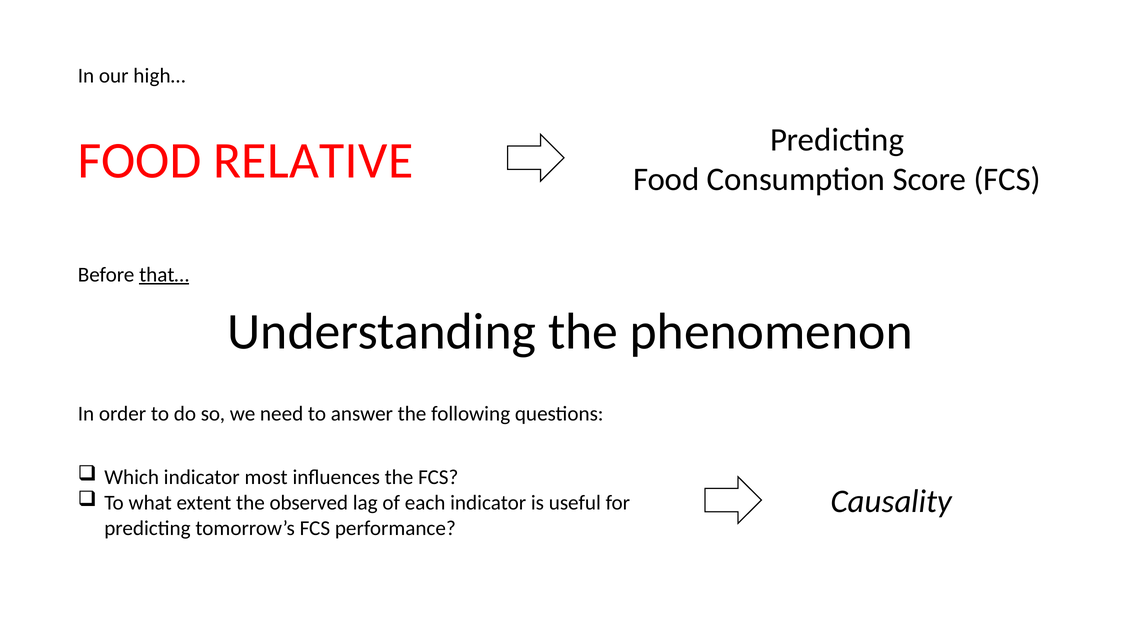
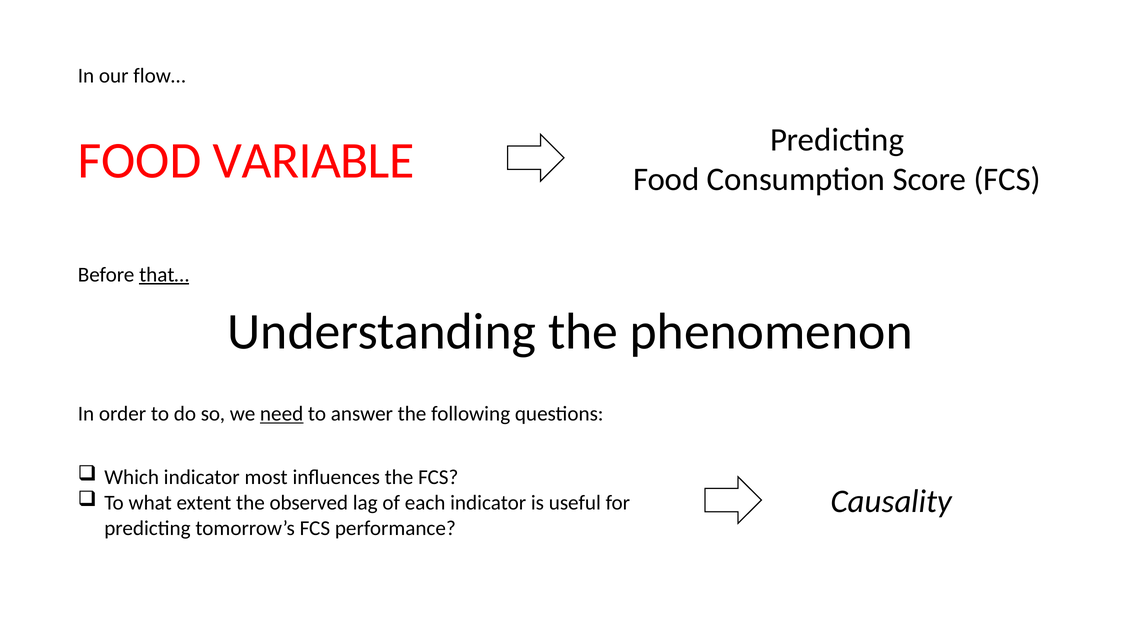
high…: high… -> flow… (159, 76)
RELATIVE: RELATIVE -> VARIABLE (314, 161)
need underline: none -> present (282, 414)
